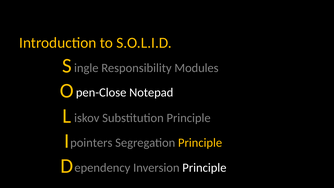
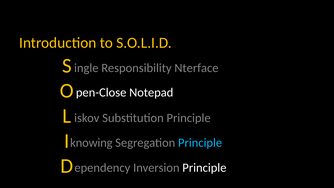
Modules: Modules -> Nterface (196, 68)
pointers: pointers -> knowing (91, 143)
Principle colour: yellow -> light blue (200, 143)
